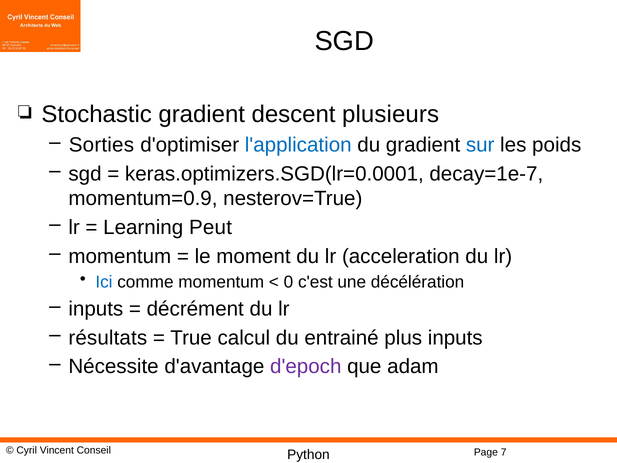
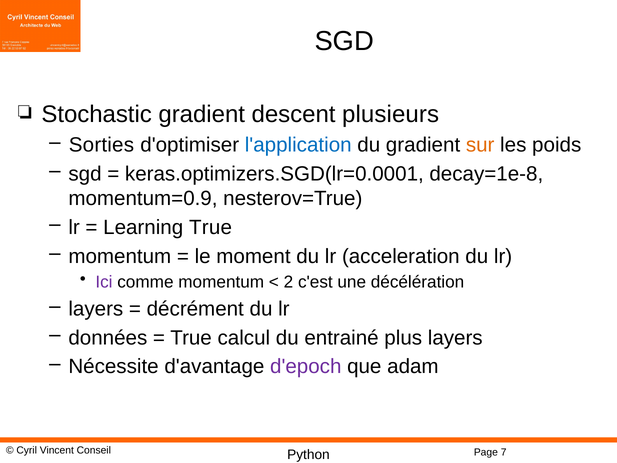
sur colour: blue -> orange (480, 145)
decay=1e-7: decay=1e-7 -> decay=1e-8 (486, 174)
Learning Peut: Peut -> True (211, 227)
Ici colour: blue -> purple (104, 282)
0: 0 -> 2 (288, 282)
inputs: inputs -> layers (96, 309)
résultats: résultats -> données (108, 338)
plus inputs: inputs -> layers (455, 338)
